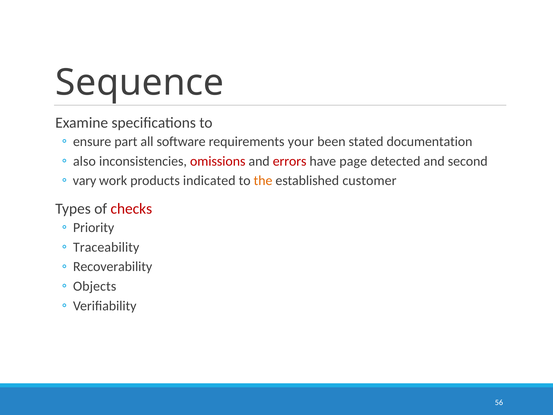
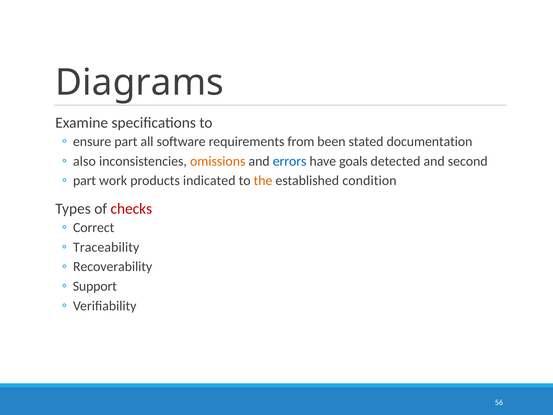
Sequence: Sequence -> Diagrams (140, 83)
your: your -> from (301, 141)
omissions colour: red -> orange (218, 161)
errors colour: red -> blue (290, 161)
page: page -> goals (353, 161)
vary: vary -> part (85, 181)
customer: customer -> condition (369, 181)
Priority: Priority -> Correct (94, 228)
Objects: Objects -> Support (95, 286)
